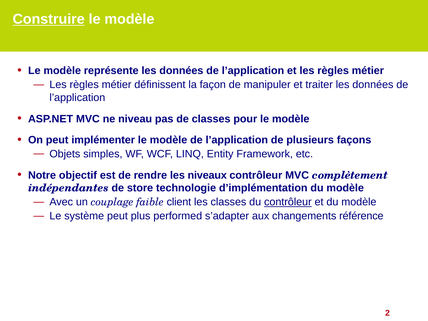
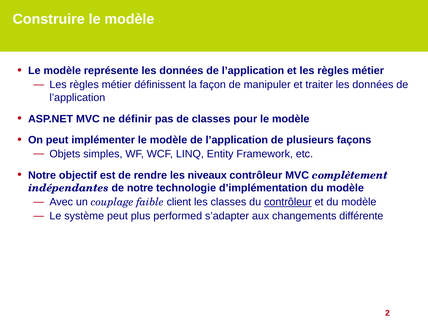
Construire underline: present -> none (49, 19)
niveau: niveau -> définir (135, 119)
de store: store -> notre (140, 188)
référence: référence -> différente (361, 216)
